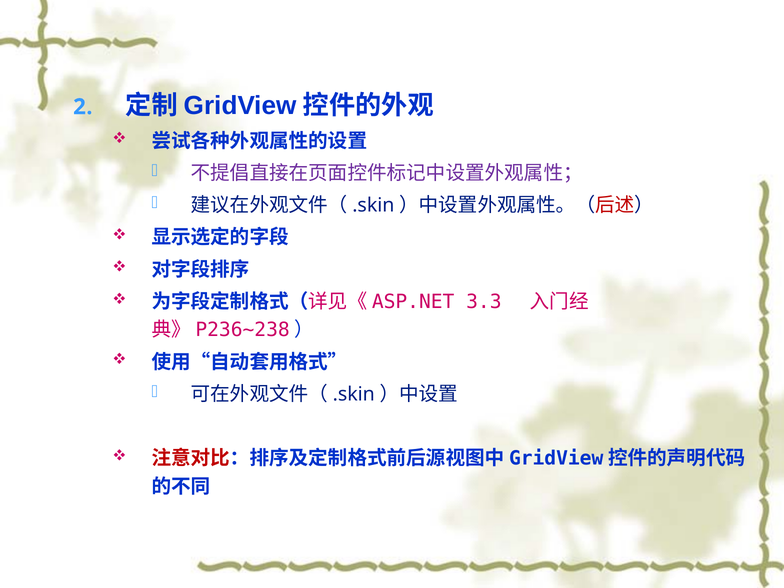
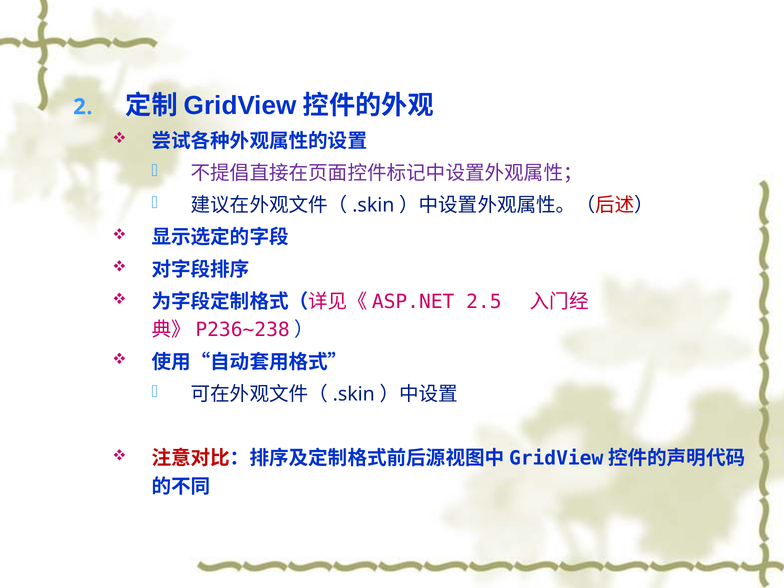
3.3: 3.3 -> 2.5 (484, 302)
